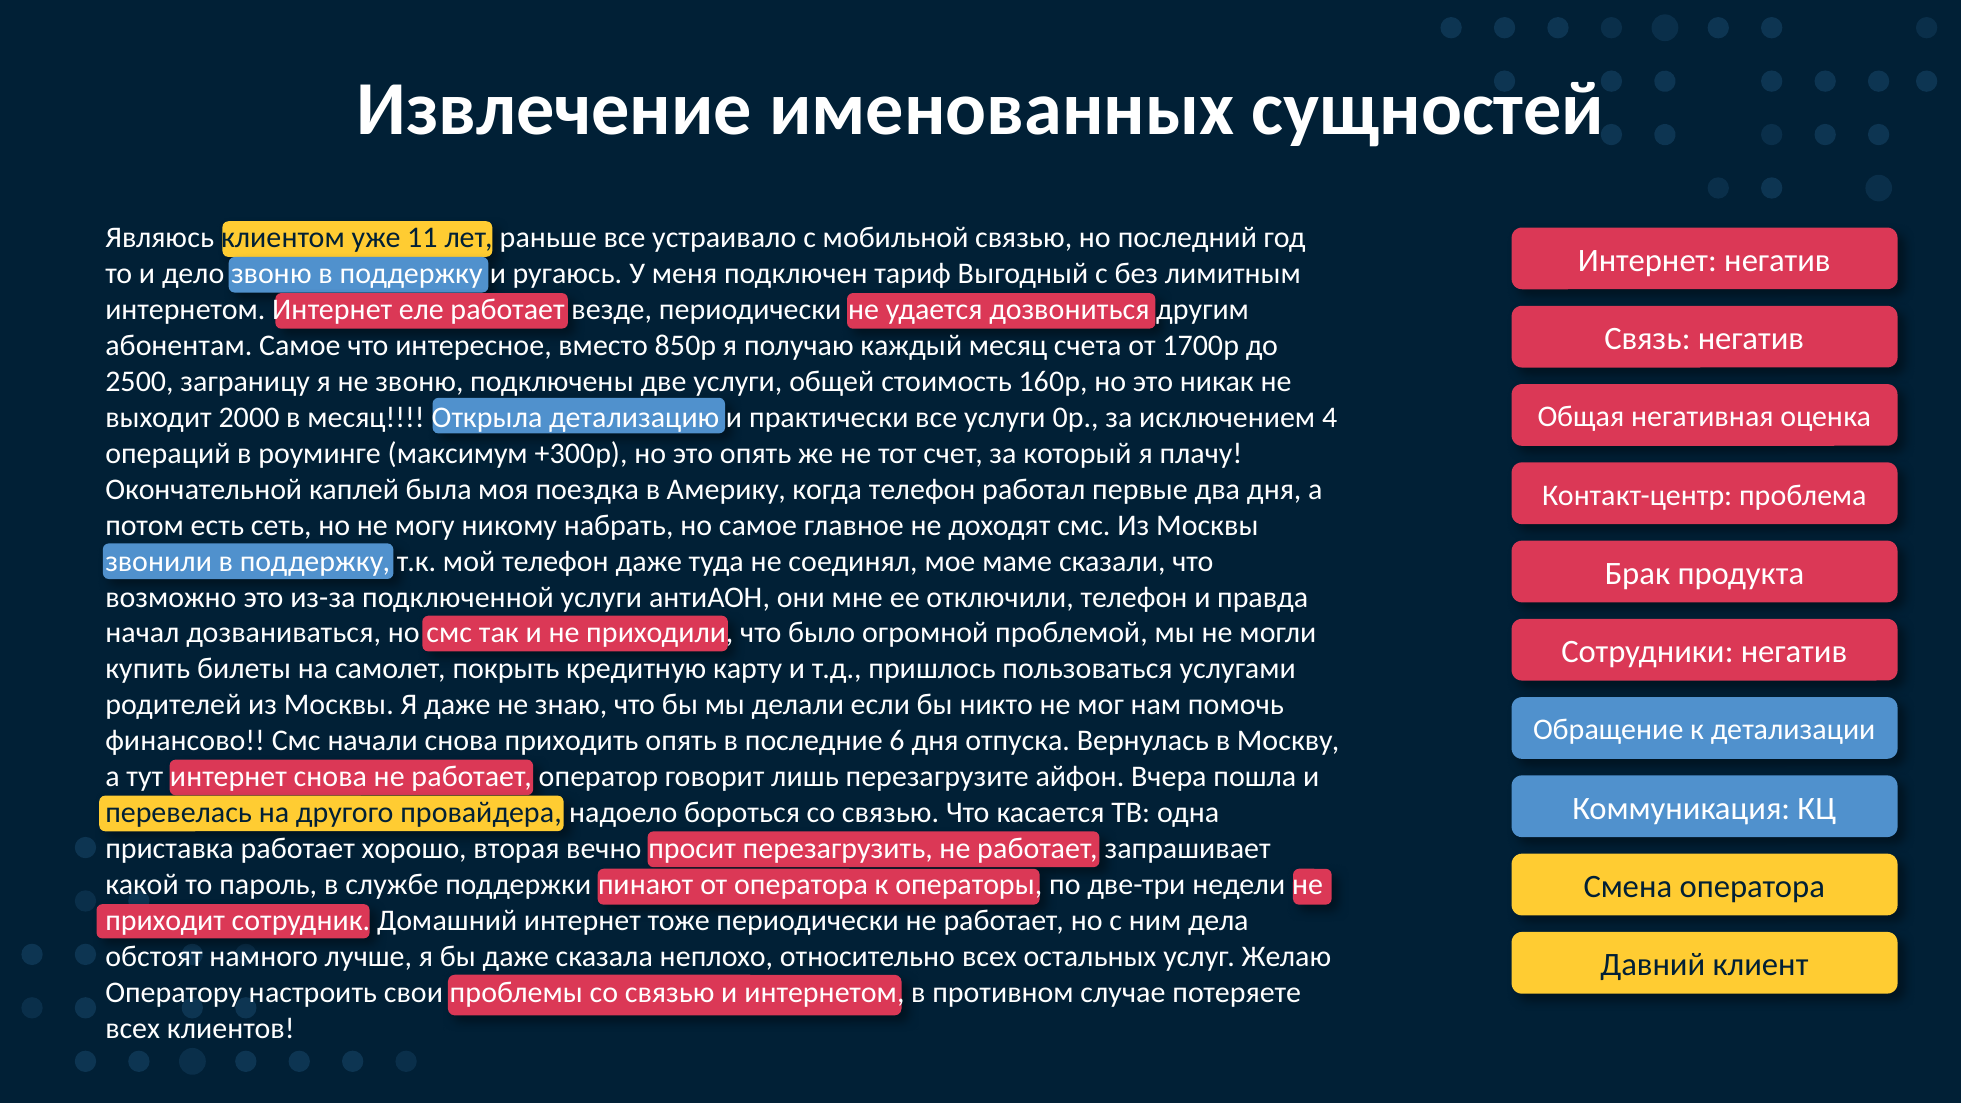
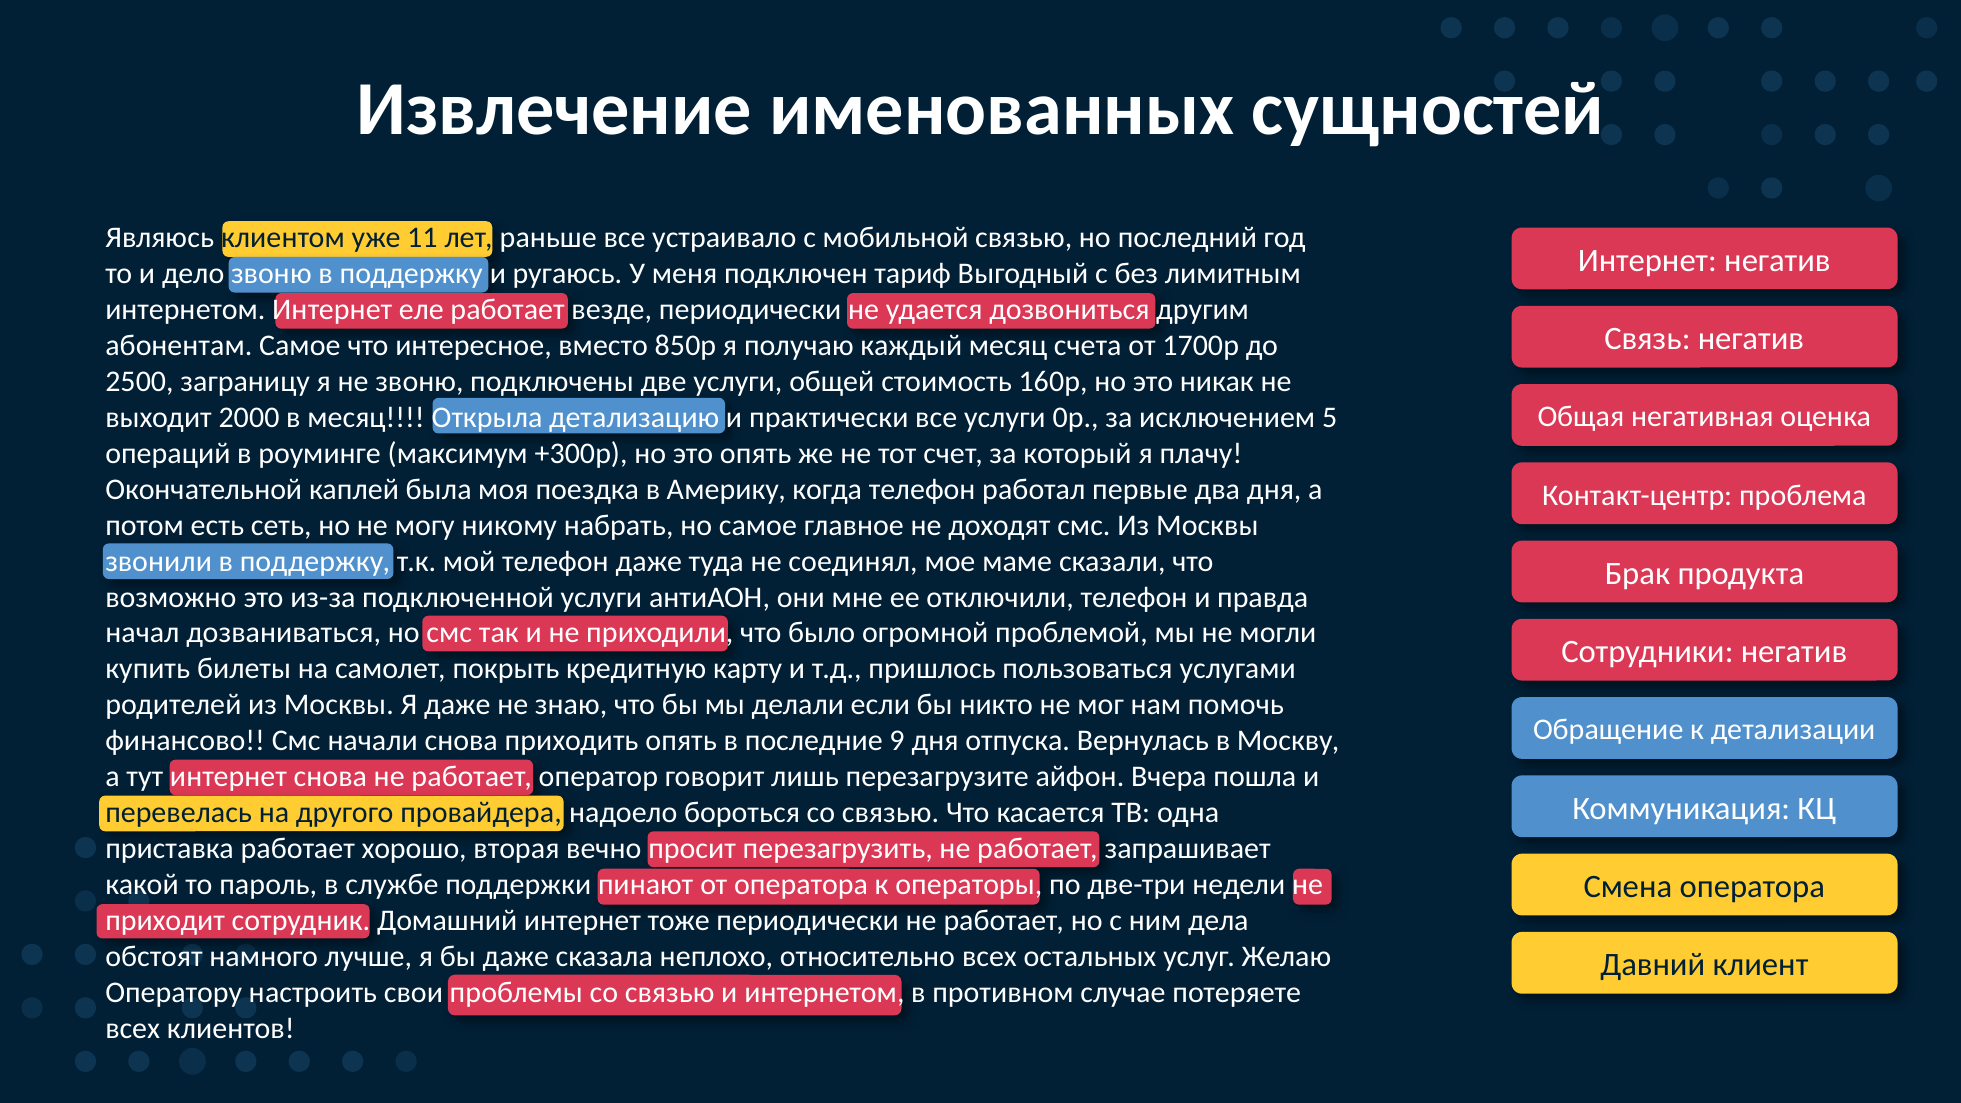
4: 4 -> 5 (1330, 417)
6: 6 -> 9 (897, 741)
